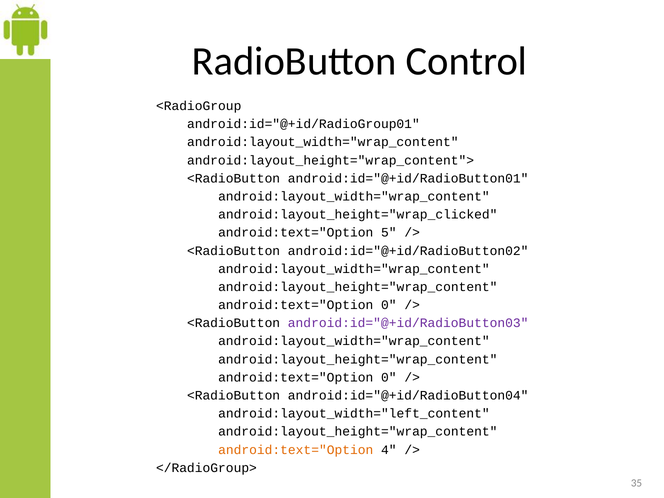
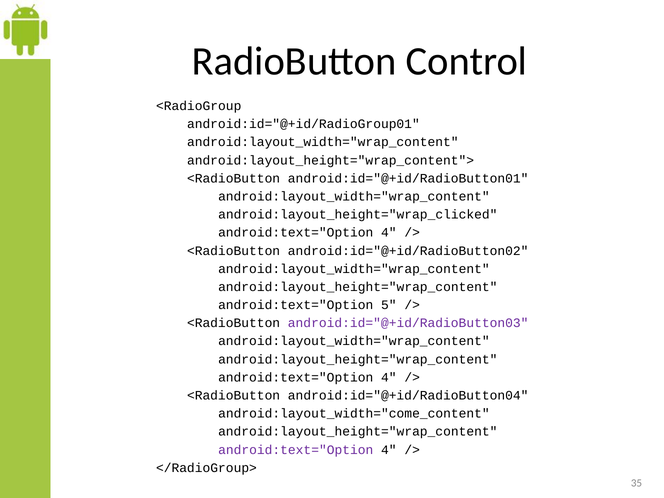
5: 5 -> 4 (389, 233)
0: 0 -> 5 (389, 305)
0: 0 -> 4 (389, 377)
android:layout_width="left_content: android:layout_width="left_content -> android:layout_width="come_content (354, 414)
android:text="Option colour: orange -> purple (296, 450)
